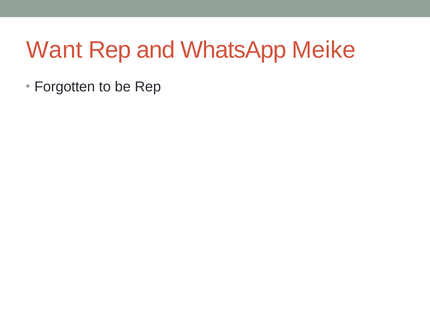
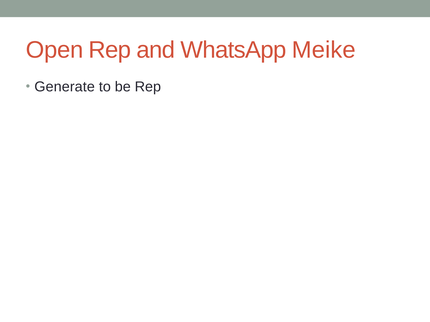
Want: Want -> Open (55, 50)
Forgotten: Forgotten -> Generate (65, 87)
